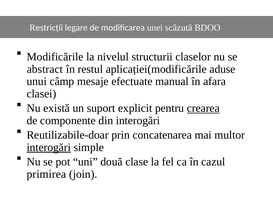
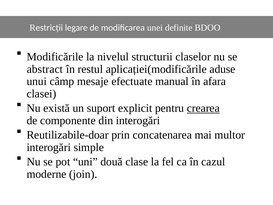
scăzută: scăzută -> definite (179, 28)
interogări underline: present -> none (49, 147)
primirea: primirea -> moderne (46, 174)
